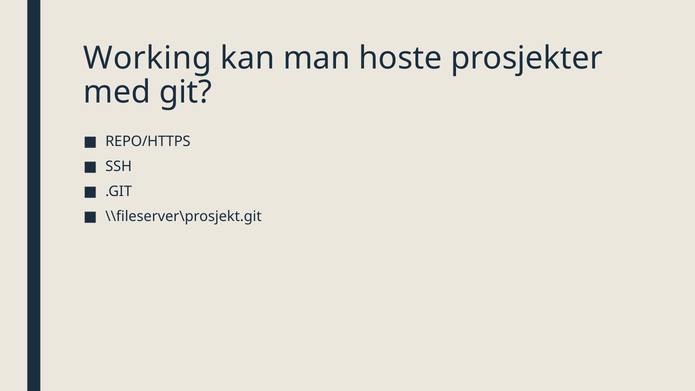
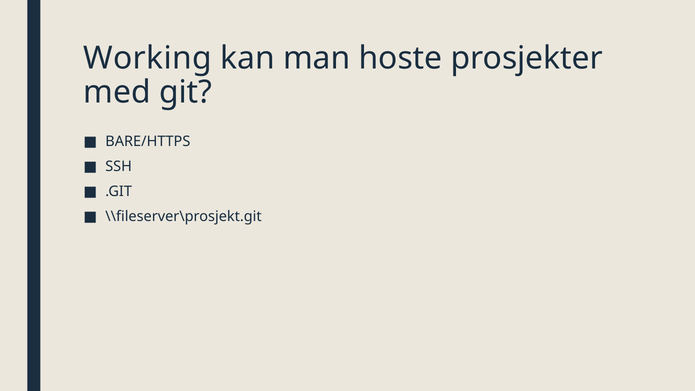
REPO/HTTPS: REPO/HTTPS -> BARE/HTTPS (148, 141)
